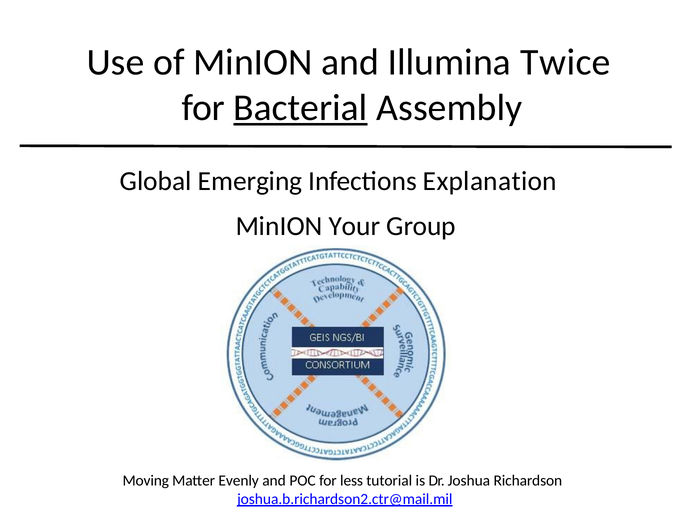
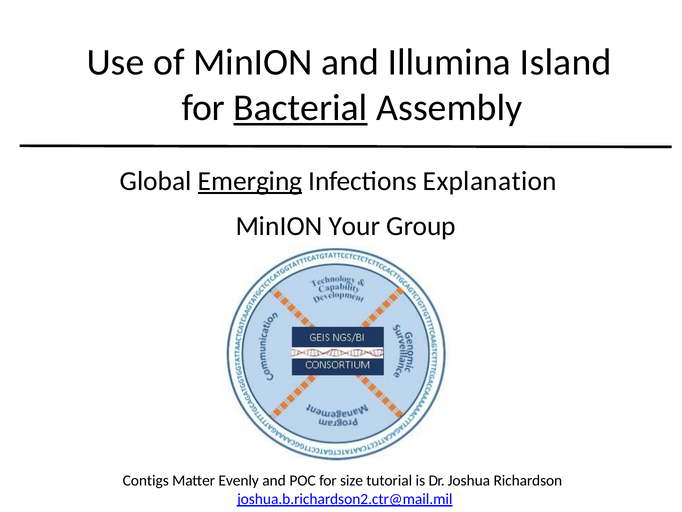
Twice: Twice -> Island (566, 62)
Emerging underline: none -> present (250, 181)
Moving: Moving -> Contigs (146, 480)
less: less -> size (352, 480)
